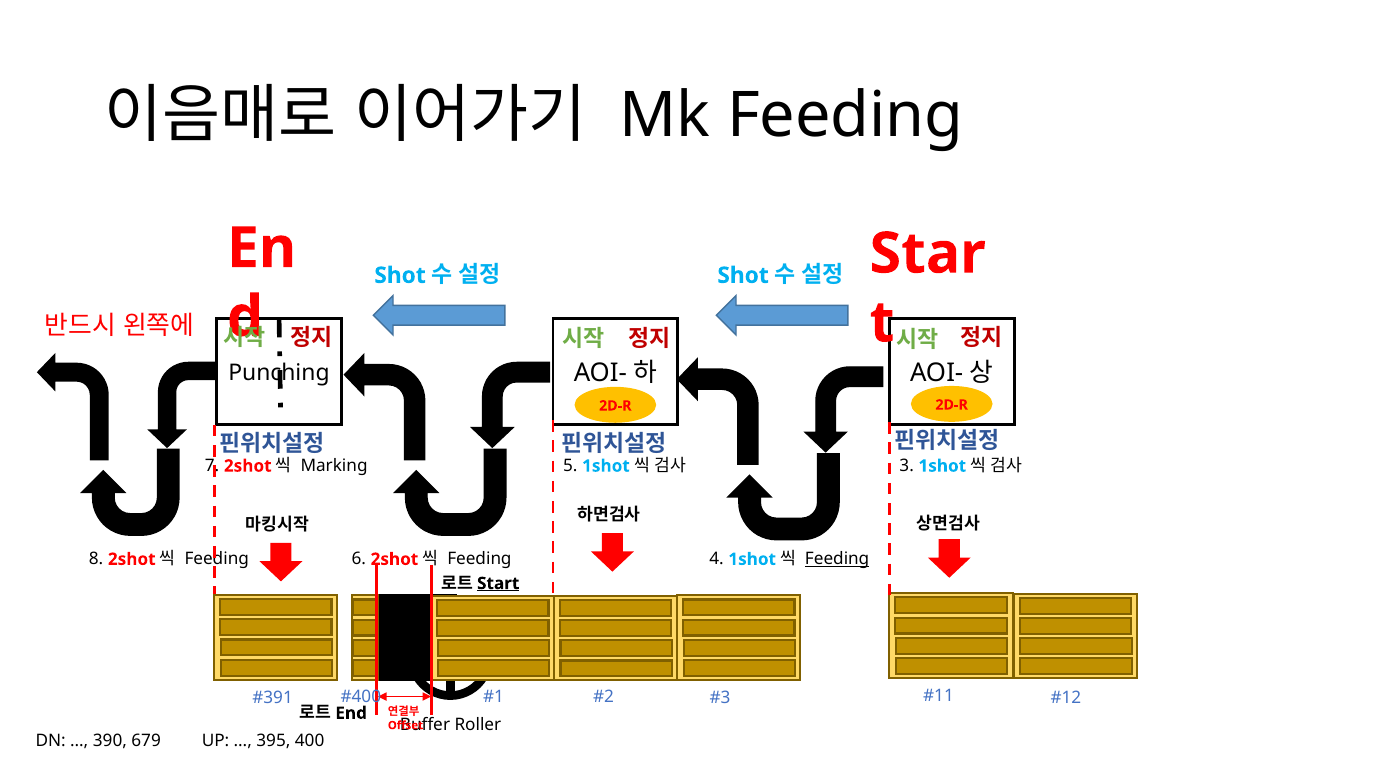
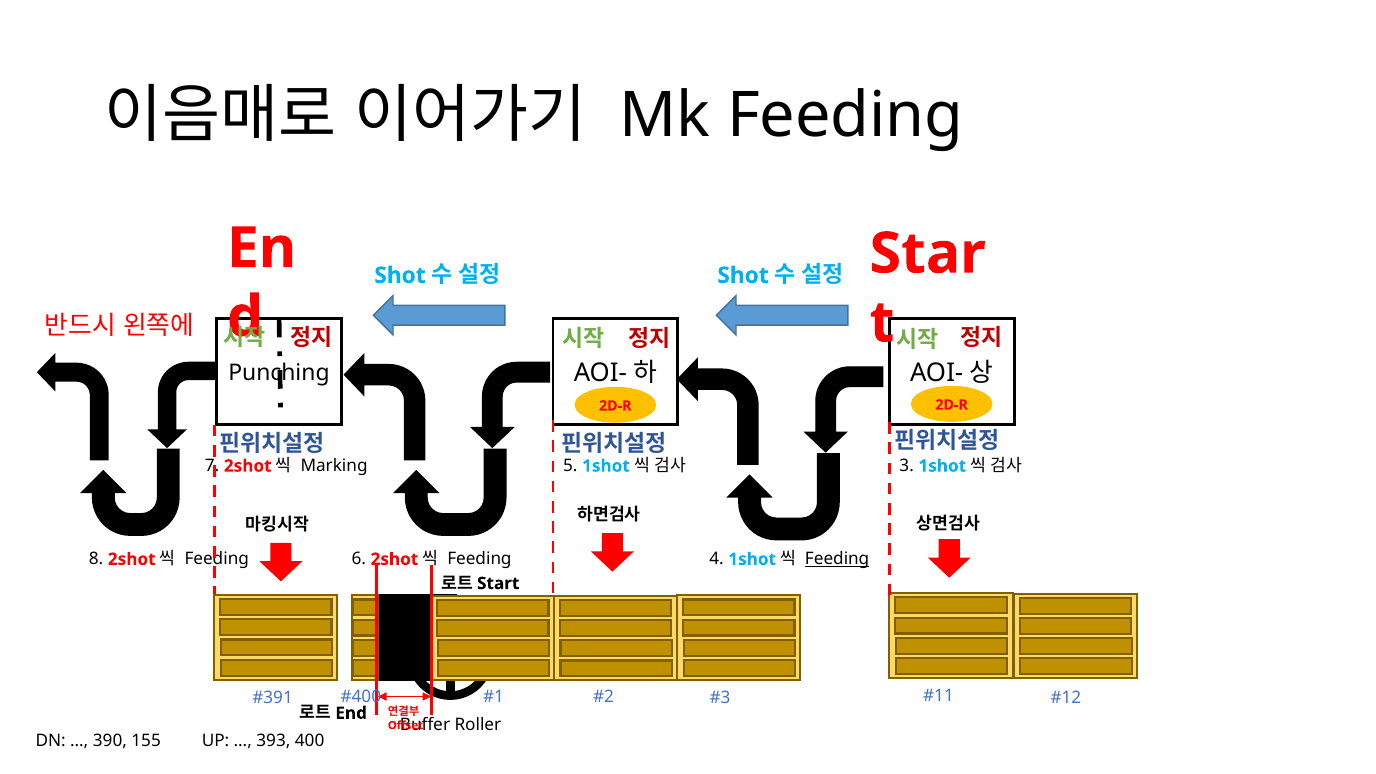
Start underline: present -> none (498, 583)
679: 679 -> 155 (146, 741)
395: 395 -> 393 (273, 741)
